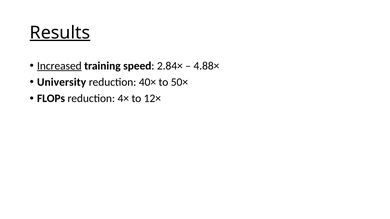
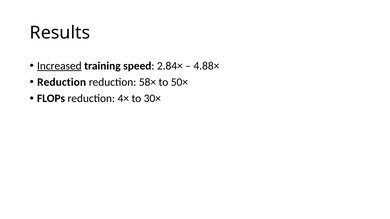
Results underline: present -> none (60, 33)
University: University -> Reduction (62, 82)
40×: 40× -> 58× (147, 82)
12×: 12× -> 30× (152, 99)
